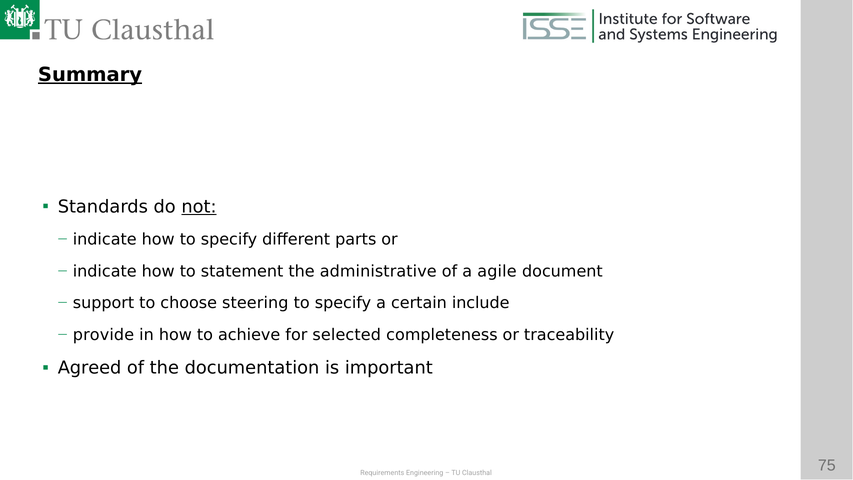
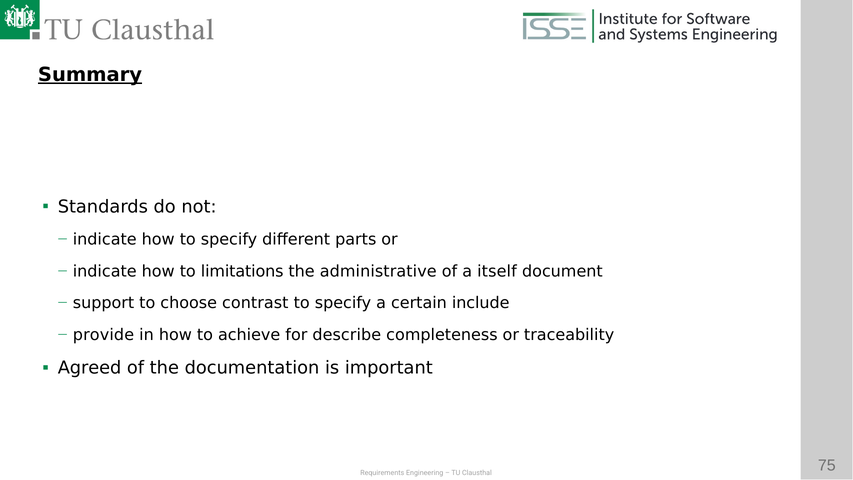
not underline: present -> none (199, 207)
statement: statement -> limitations (242, 271)
agile: agile -> itself (497, 271)
steering: steering -> contrast (255, 303)
selected: selected -> describe (347, 335)
